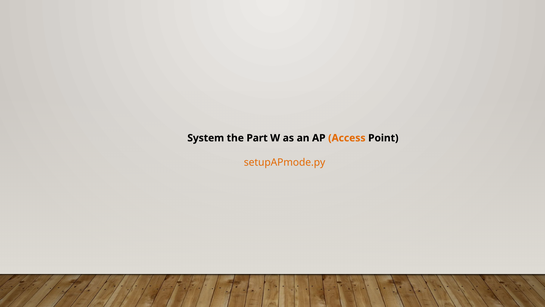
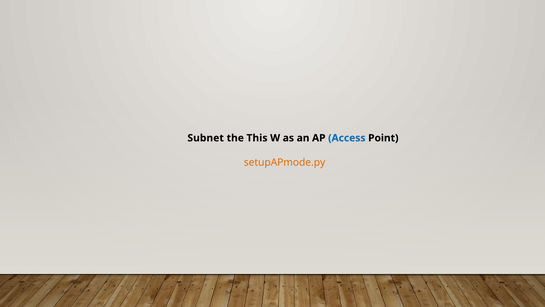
System: System -> Subnet (206, 138)
Part: Part -> This (257, 138)
Access colour: orange -> blue (347, 138)
